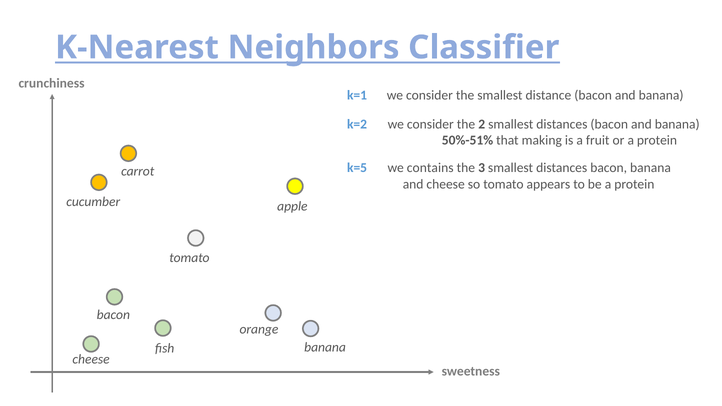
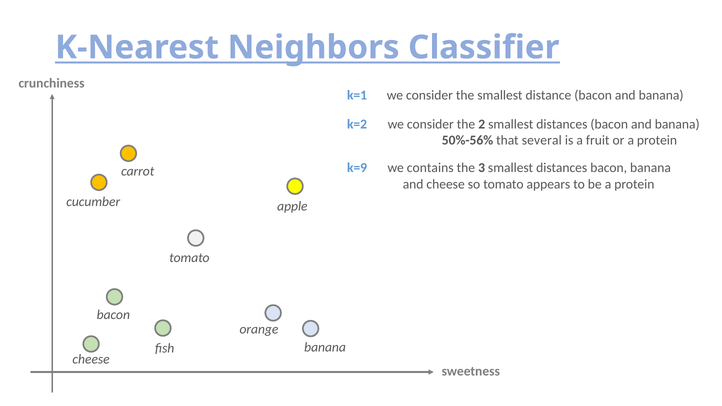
50%-51%: 50%-51% -> 50%-56% (467, 140)
making: making -> several (542, 140)
k=5: k=5 -> k=9 (357, 168)
